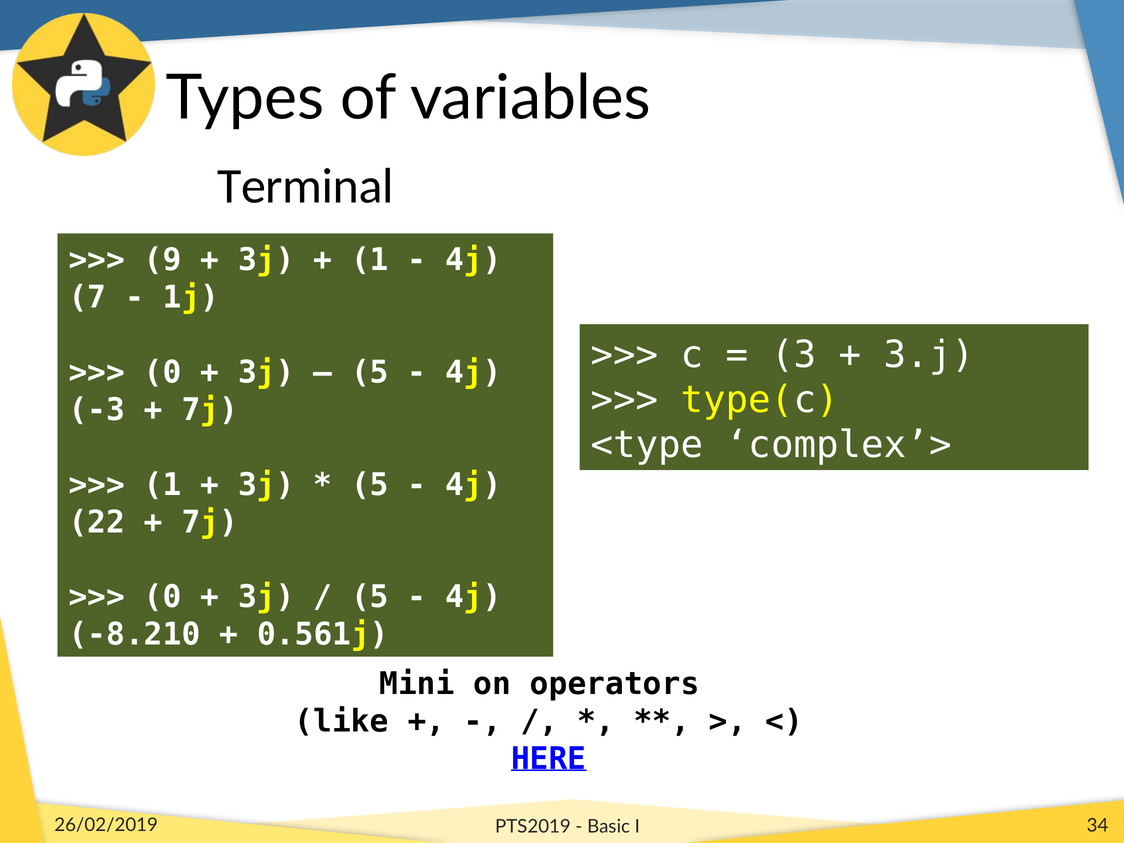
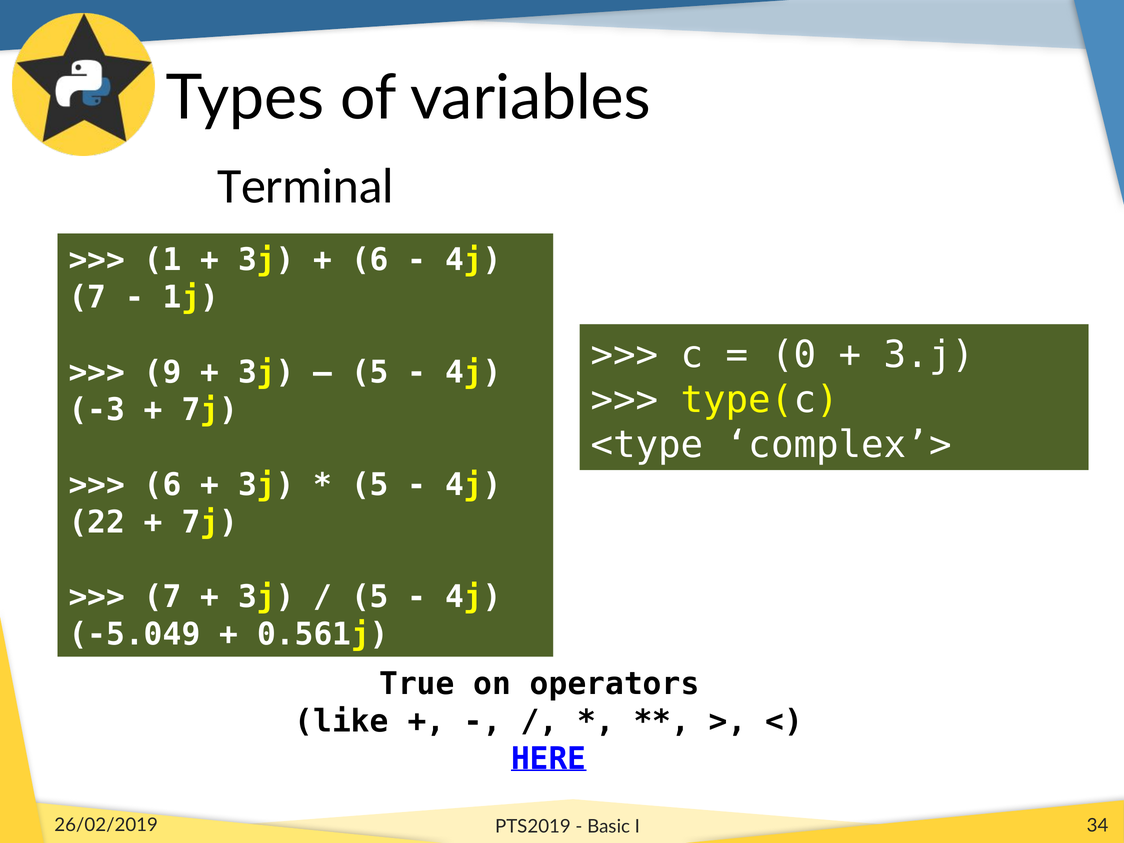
9: 9 -> 1 (163, 260)
1: 1 -> 6 (370, 260)
3: 3 -> 0 (794, 355)
0: 0 -> 9 (163, 372)
1: 1 -> 6 (163, 485)
0: 0 -> 7 (163, 597)
-8.210: -8.210 -> -5.049 (135, 635)
Mini: Mini -> True (417, 684)
